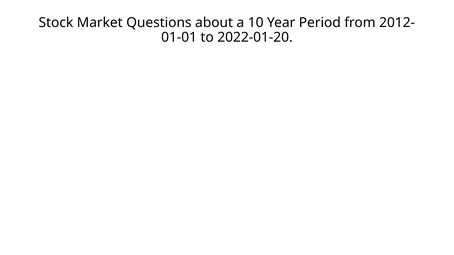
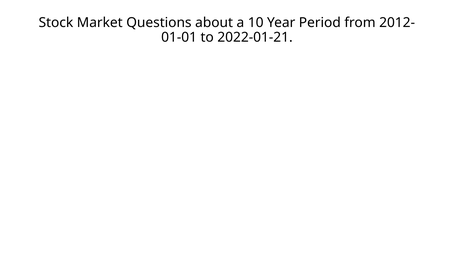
2022-01-20: 2022-01-20 -> 2022-01-21 (255, 37)
